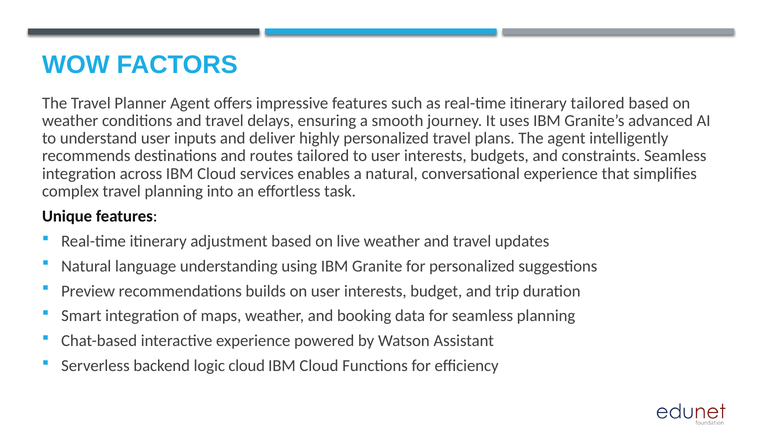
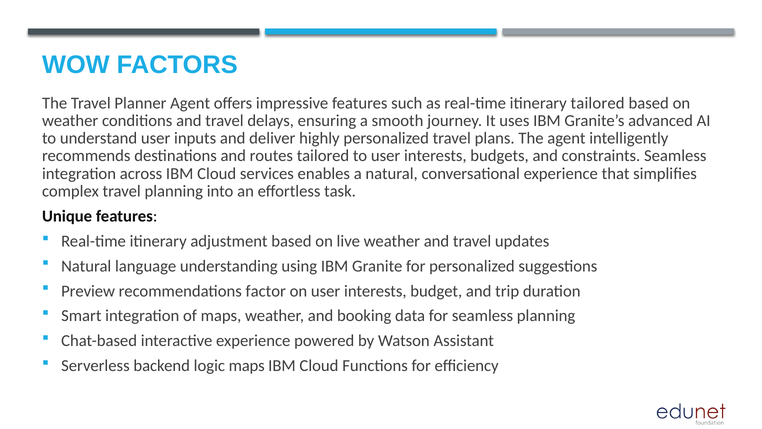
builds: builds -> factor (266, 291)
logic cloud: cloud -> maps (247, 366)
